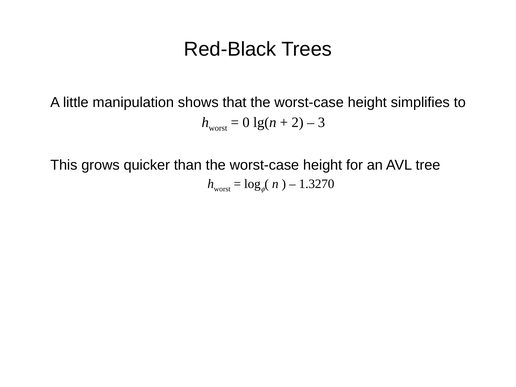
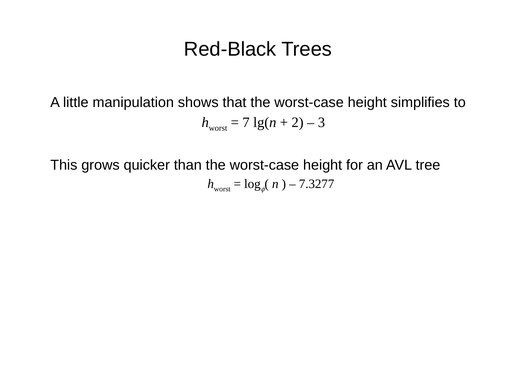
0: 0 -> 7 (246, 123)
1.3270: 1.3270 -> 7.3277 (317, 184)
